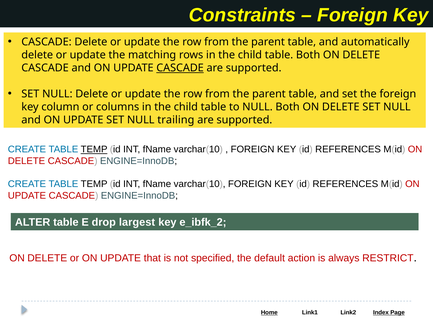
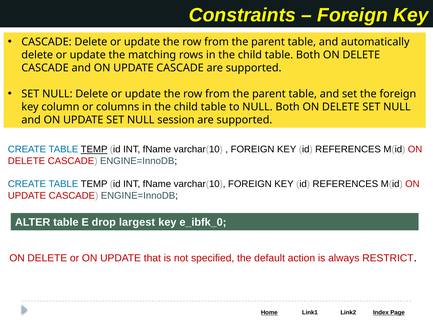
CASCADE underline: present -> none (180, 68)
trailing: trailing -> session (176, 120)
e_ibfk_2: e_ibfk_2 -> e_ibfk_0 (203, 222)
